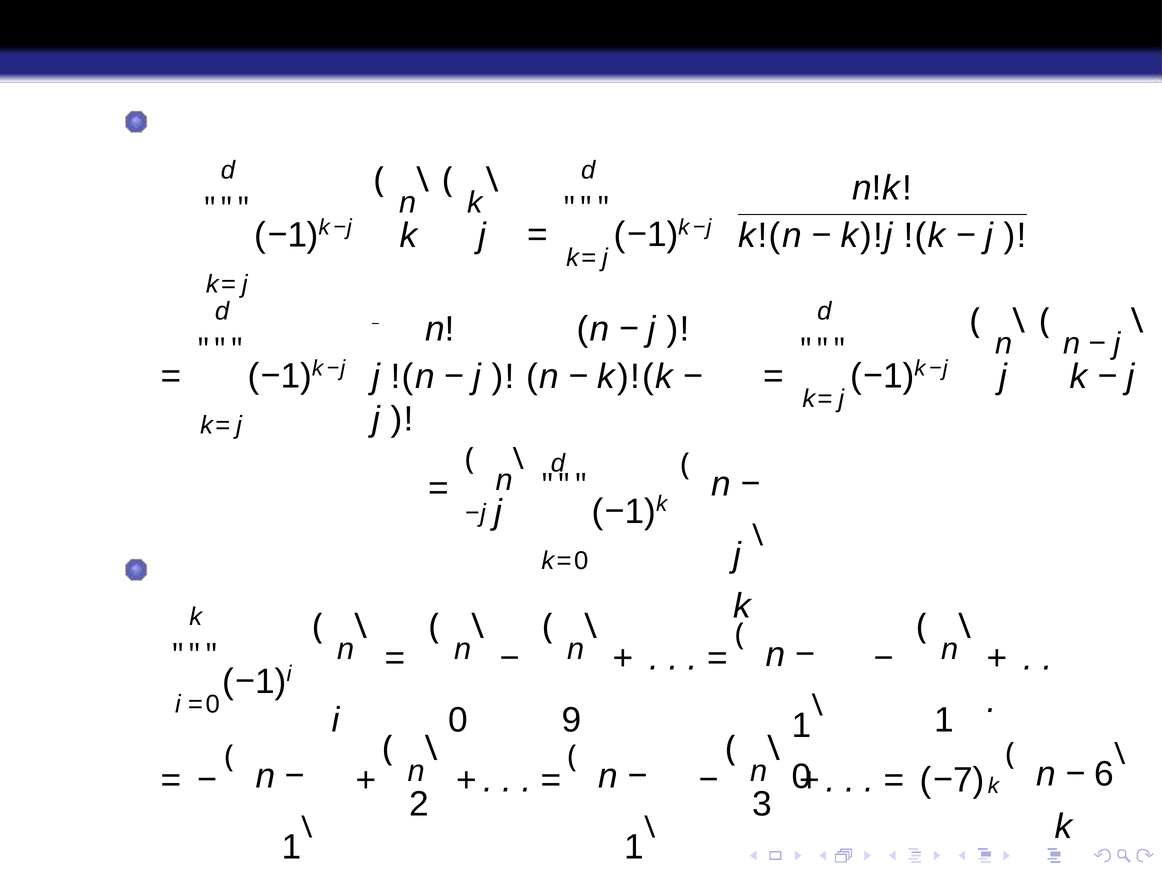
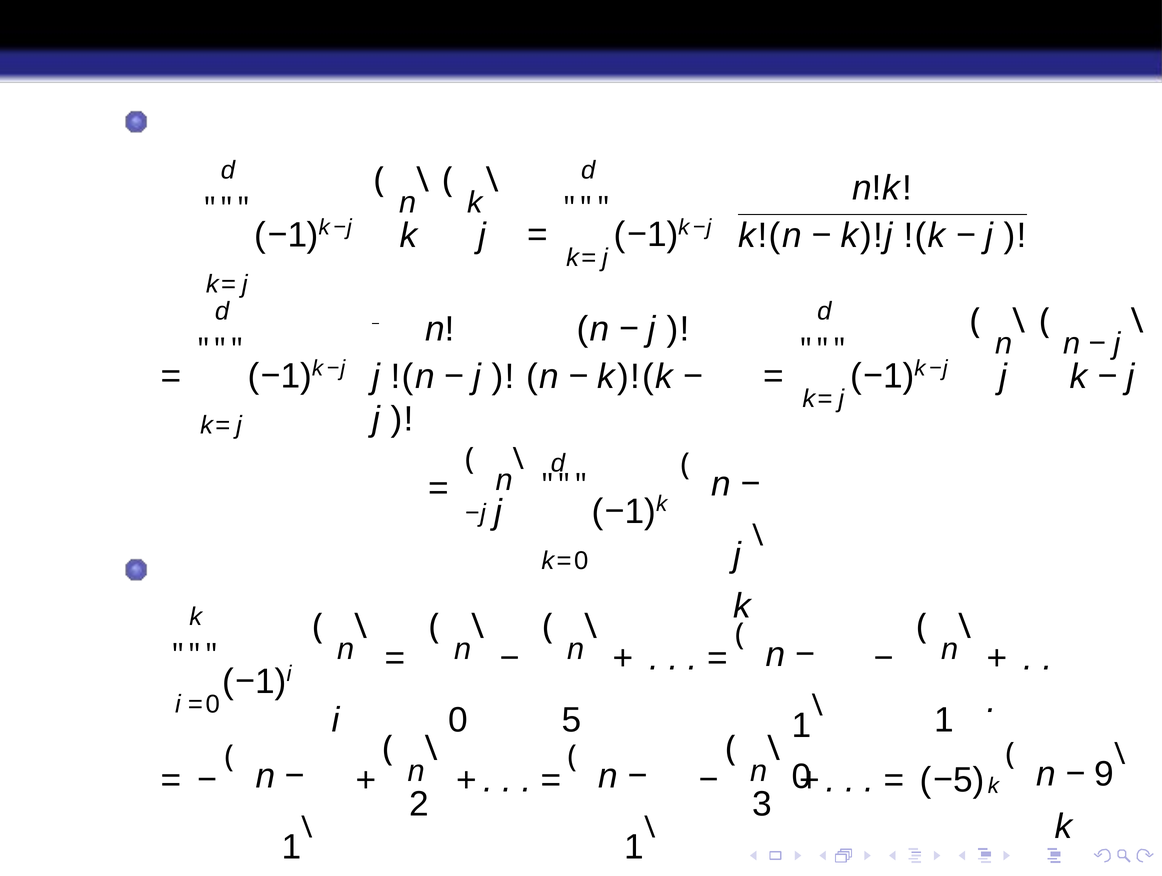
0 9: 9 -> 5 (571, 720)
6: 6 -> 9 (1104, 774)
7: 7 -> 5 (969, 780)
